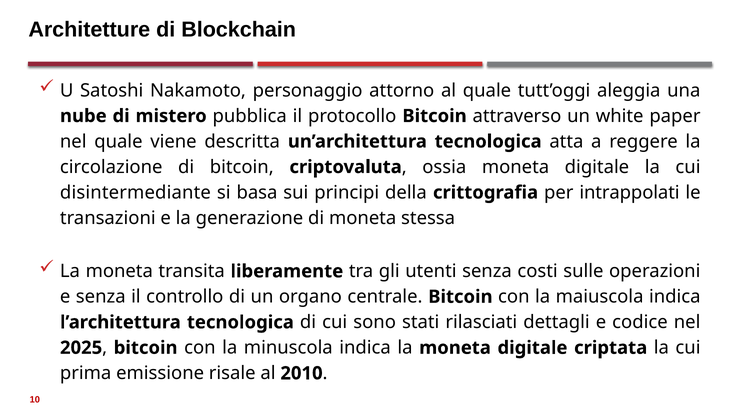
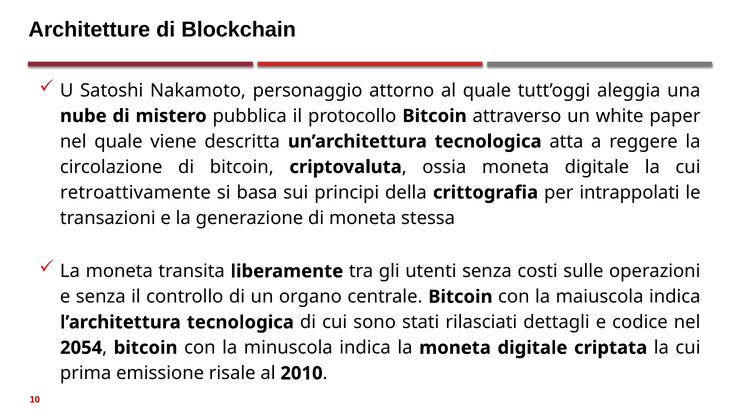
disintermediante: disintermediante -> retroattivamente (135, 192)
2025: 2025 -> 2054 (81, 348)
